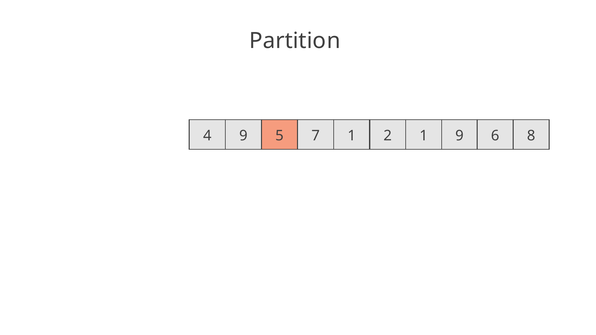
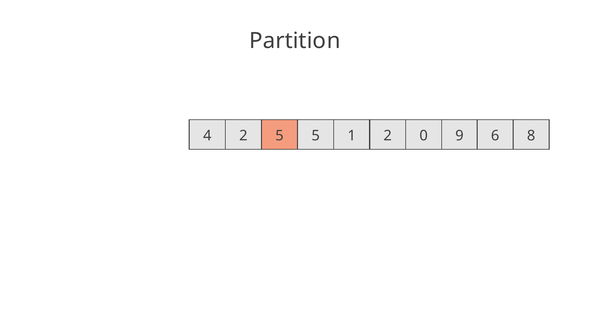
4 9: 9 -> 2 (243, 136)
5 7: 7 -> 5 (316, 136)
2 1: 1 -> 0 (424, 136)
